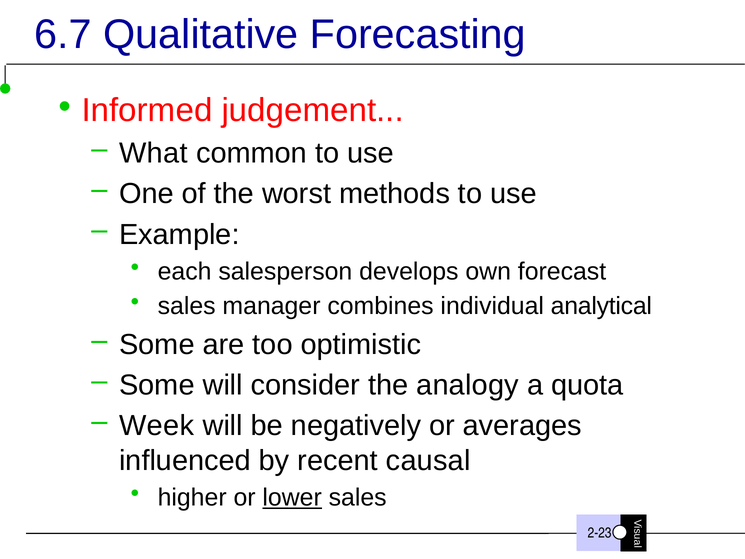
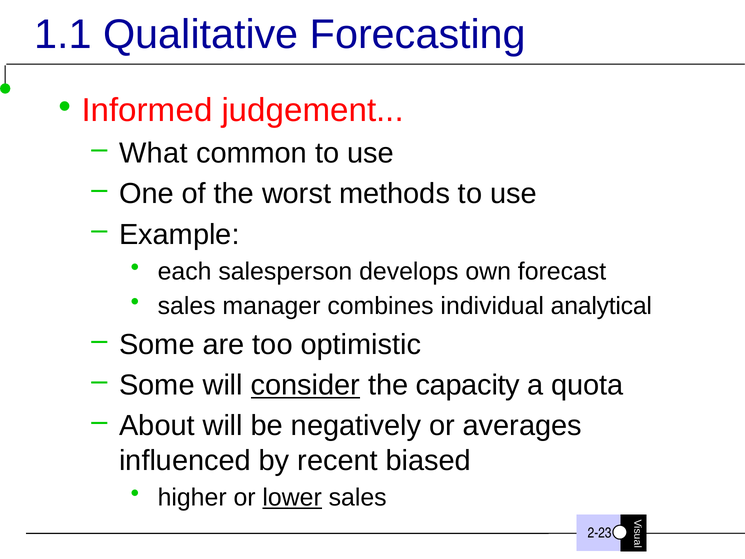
6.7: 6.7 -> 1.1 (63, 34)
consider underline: none -> present (305, 385)
analogy: analogy -> capacity (468, 385)
Week: Week -> About (157, 426)
causal: causal -> biased (428, 460)
